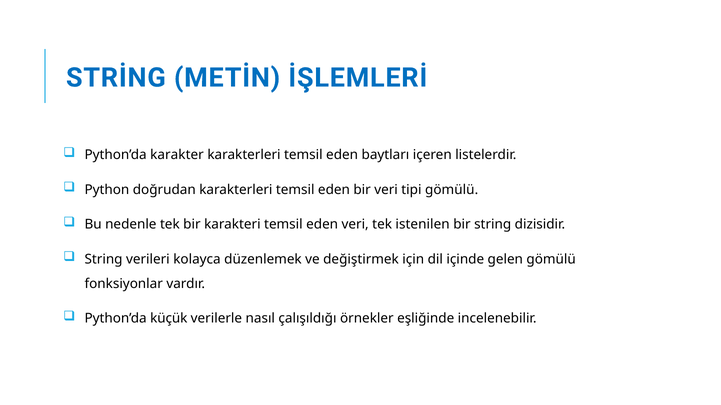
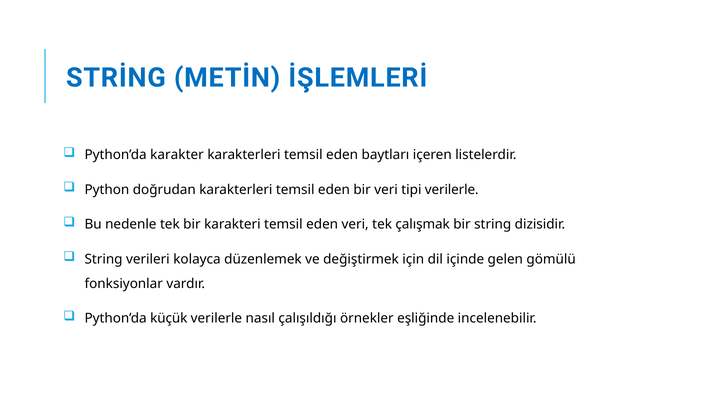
tipi gömülü: gömülü -> verilerle (452, 190)
istenilen: istenilen -> çalışmak (423, 225)
